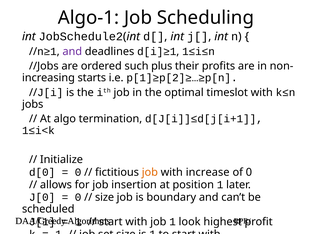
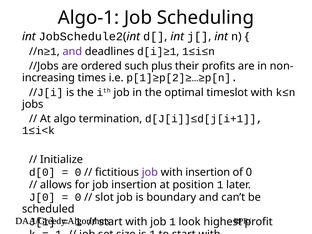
starts: starts -> times (92, 78)
job colour: orange -> purple (150, 172)
with increase: increase -> insertion (208, 172)
size: size -> slot (104, 197)
